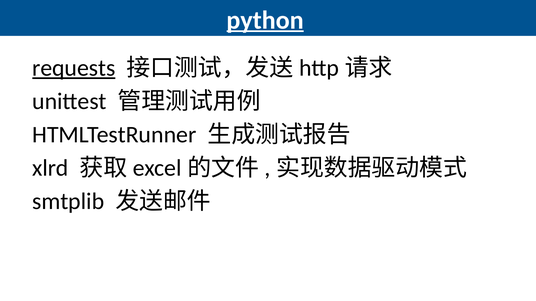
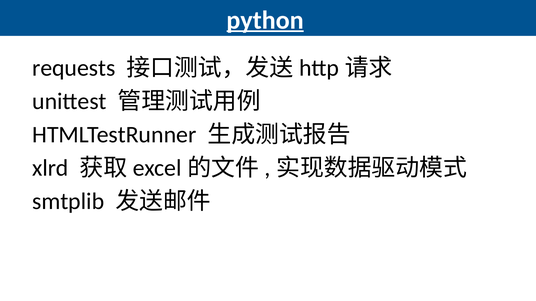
requests underline: present -> none (74, 68)
